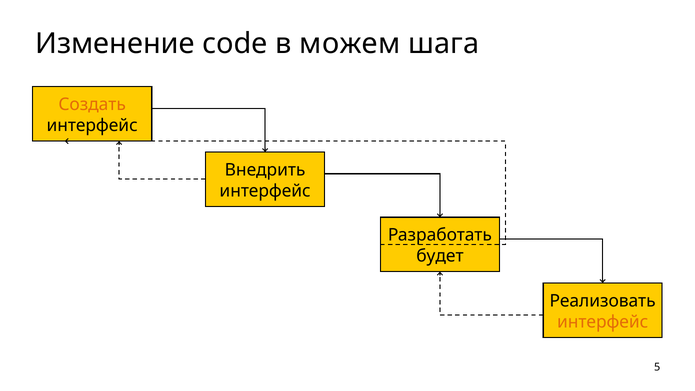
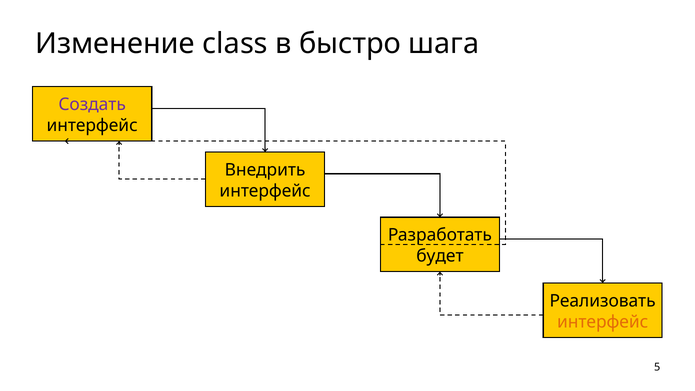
code: code -> class (235, 44)
можем: можем -> быстро (350, 44)
Создать colour: orange -> purple (92, 105)
